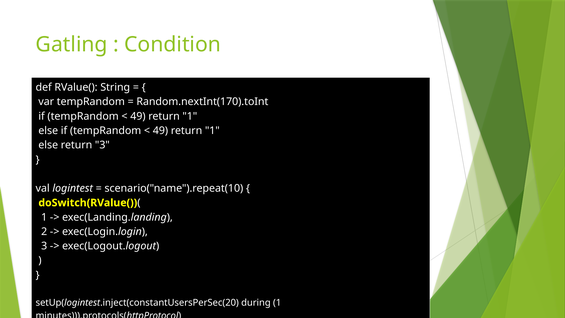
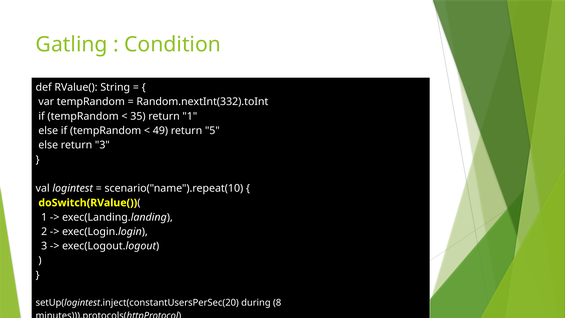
Random.nextInt(170).toInt: Random.nextInt(170).toInt -> Random.nextInt(332).toInt (202, 102)
49: 49 -> 35 (138, 116)
1: 1 -> 5 (212, 131)
during 1: 1 -> 8 (277, 303)
